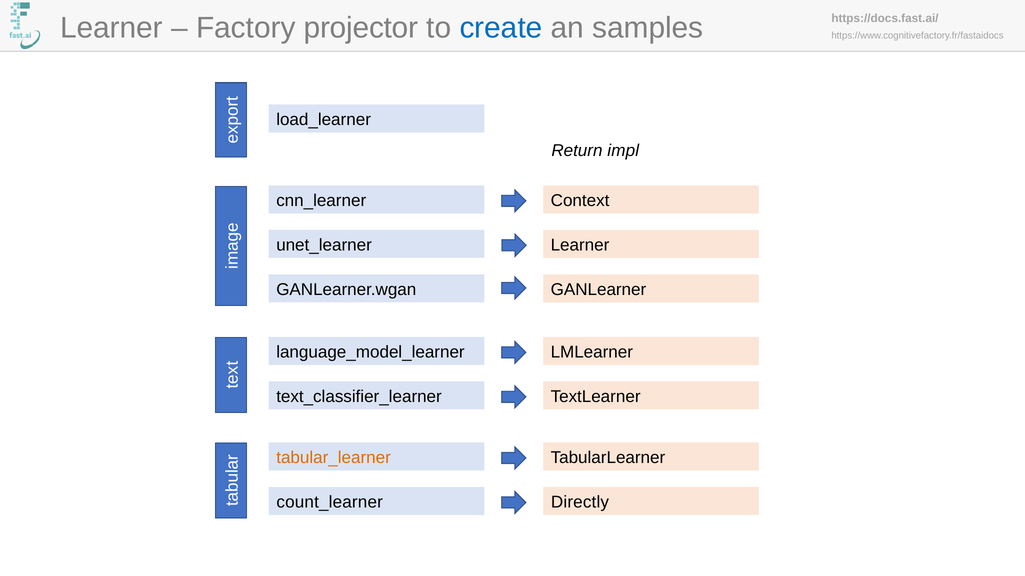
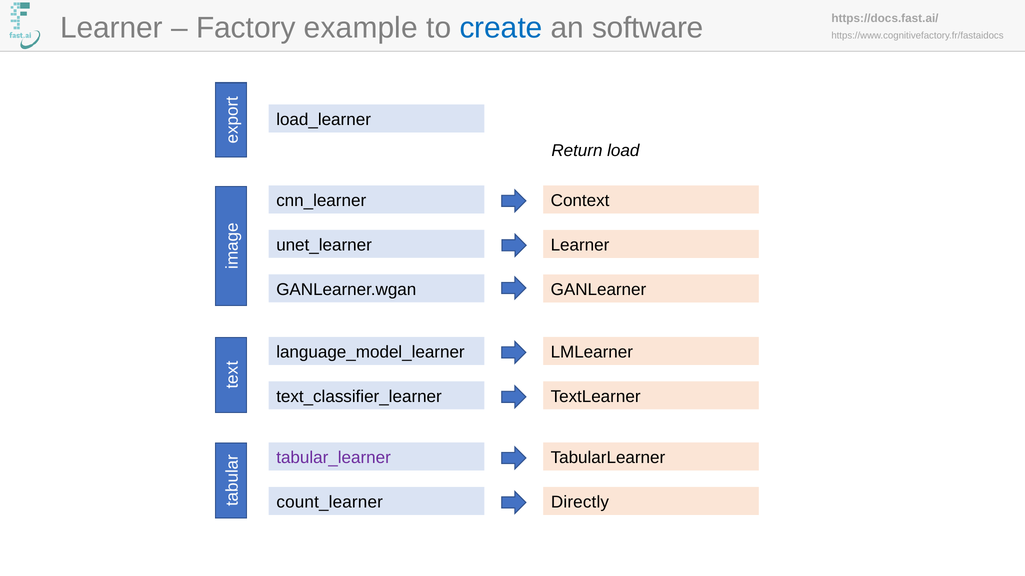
projector: projector -> example (361, 28)
samples: samples -> software (648, 28)
impl: impl -> load (623, 151)
tabular_learner colour: orange -> purple (334, 458)
